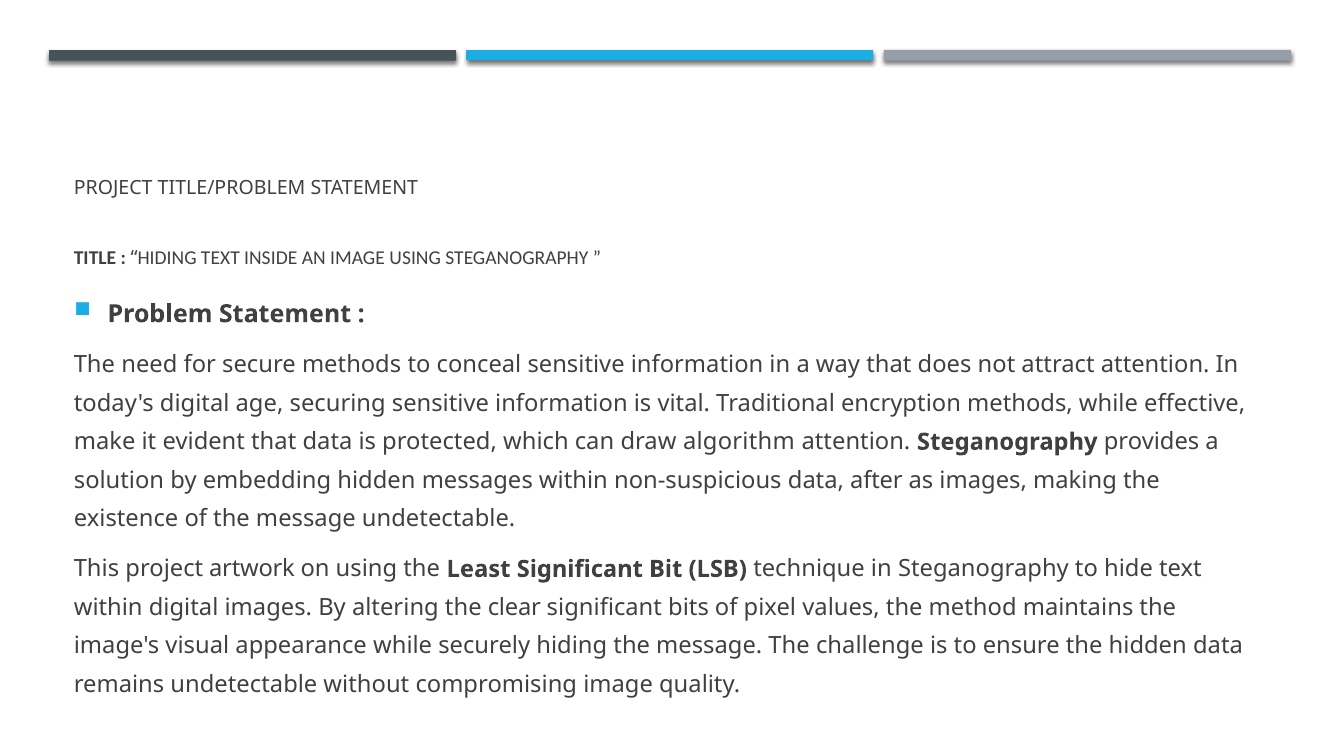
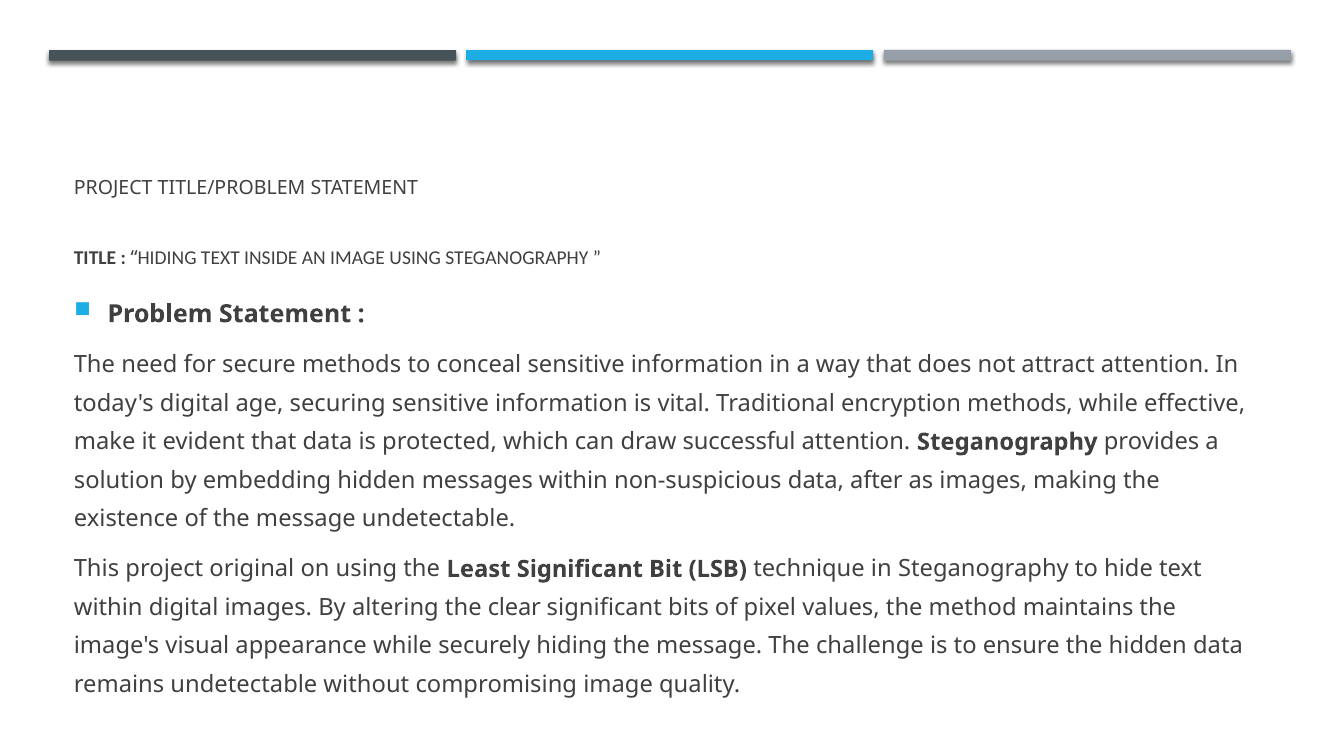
algorithm: algorithm -> successful (739, 442)
artwork: artwork -> original (252, 569)
